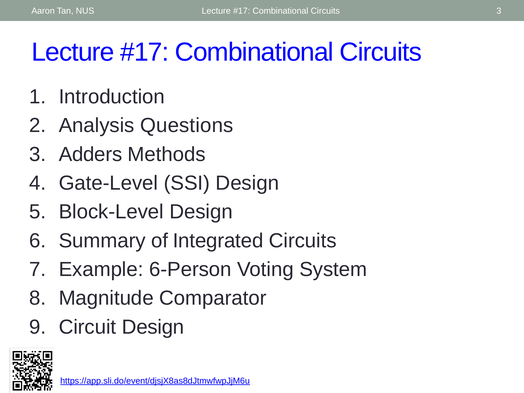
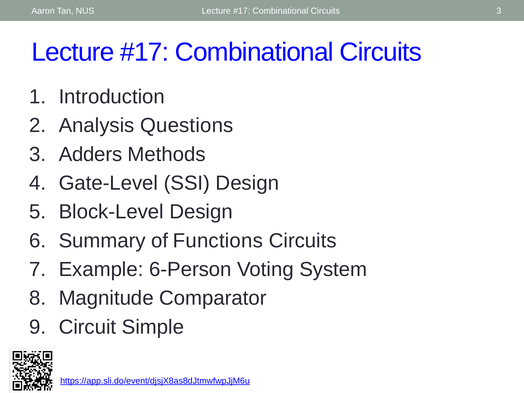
Integrated: Integrated -> Functions (218, 241)
Circuit Design: Design -> Simple (153, 327)
